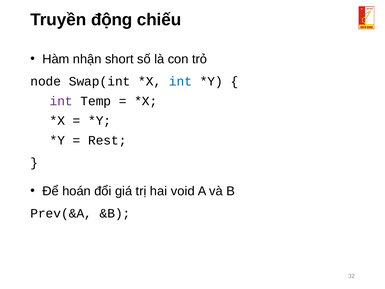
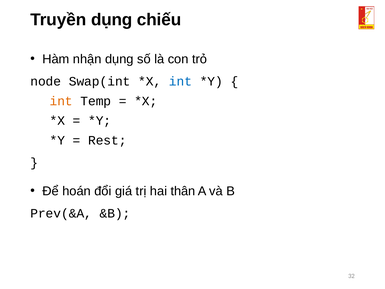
Truyền động: động -> dụng (112, 20)
nhận short: short -> dụng (119, 59)
int colour: purple -> orange (61, 101)
void: void -> thân (183, 191)
